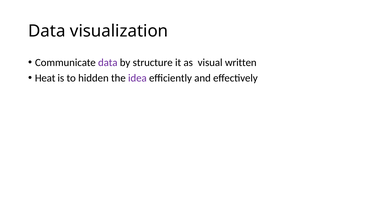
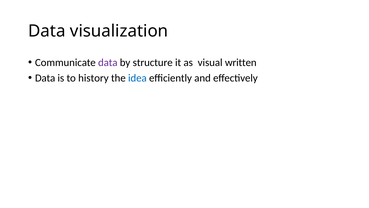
Heat: Heat -> Data (45, 78)
hidden: hidden -> history (93, 78)
idea colour: purple -> blue (137, 78)
